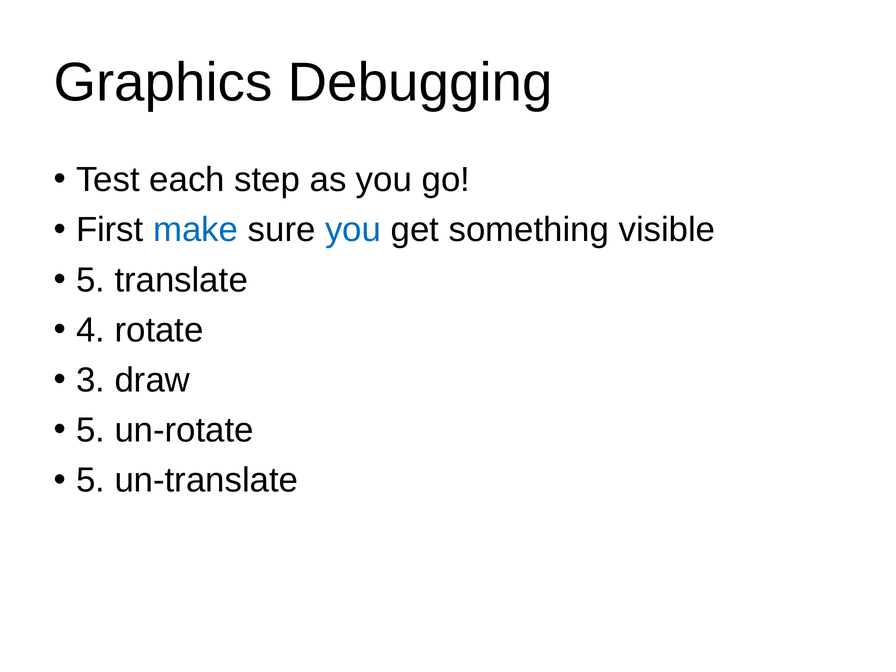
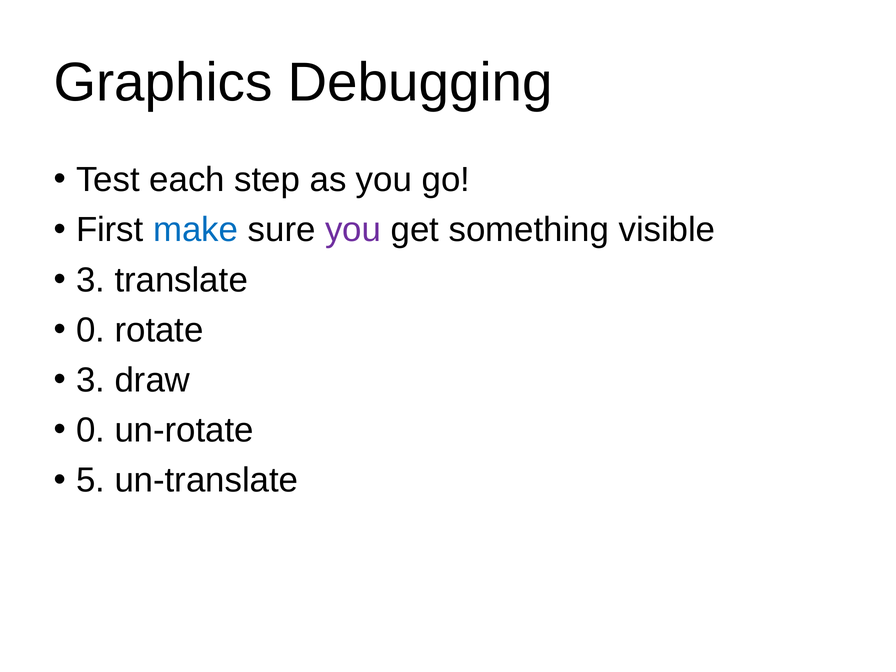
you colour: blue -> purple (353, 230)
5: 5 -> 3 (91, 280)
4: 4 -> 0 (91, 330)
5: 5 -> 0 (91, 430)
